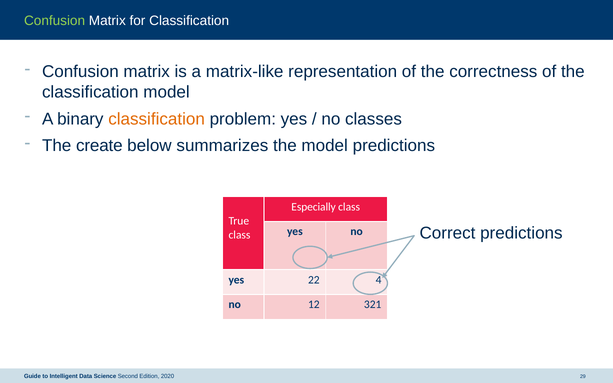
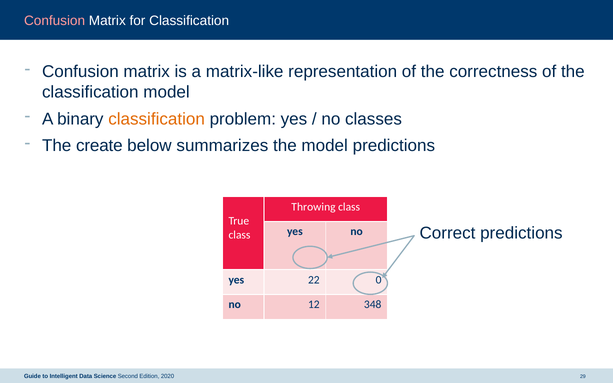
Confusion colour: light green -> pink (55, 21)
Especially: Especially -> Throwing (313, 207)
4: 4 -> 0 (379, 280)
321: 321 -> 348 (373, 305)
